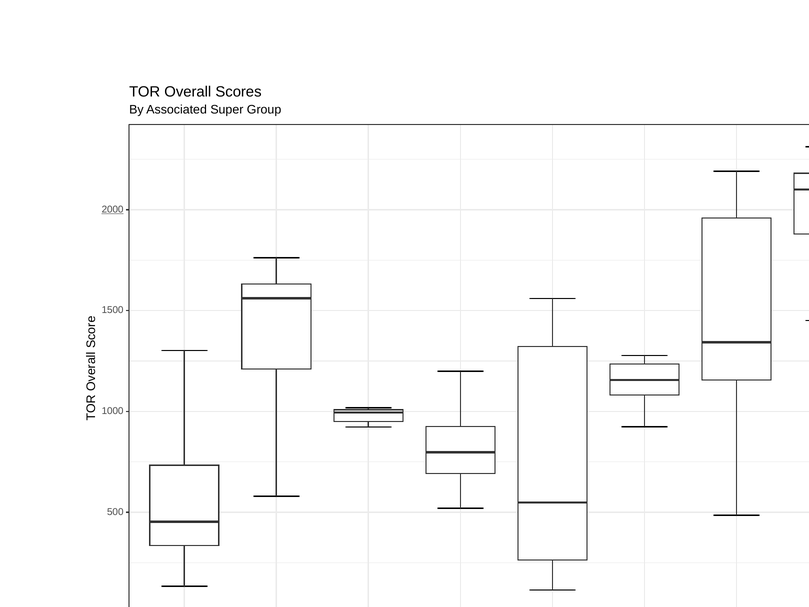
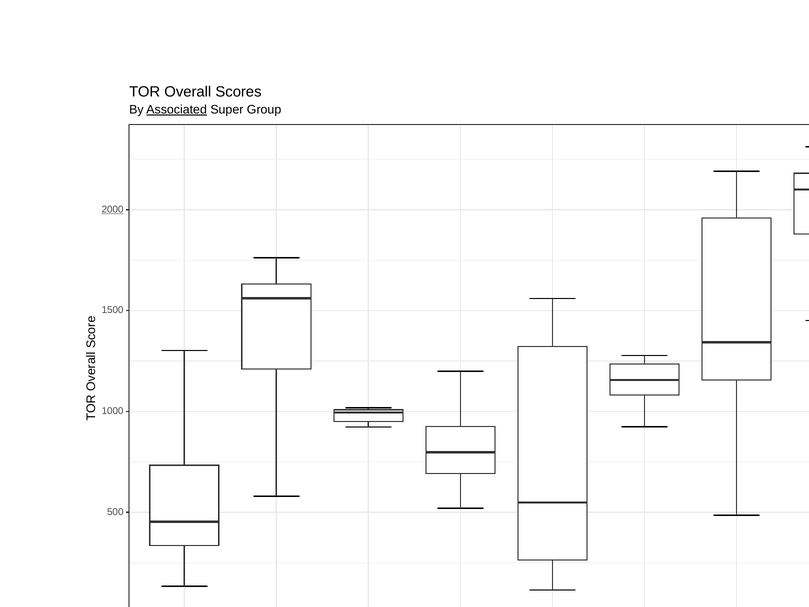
Associated underline: none -> present (177, 110)
